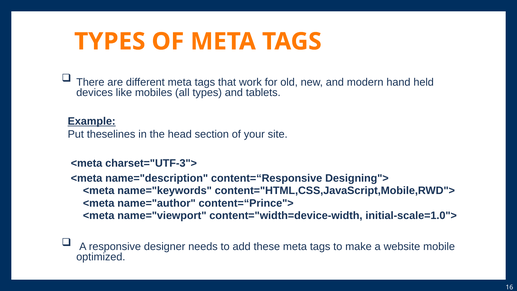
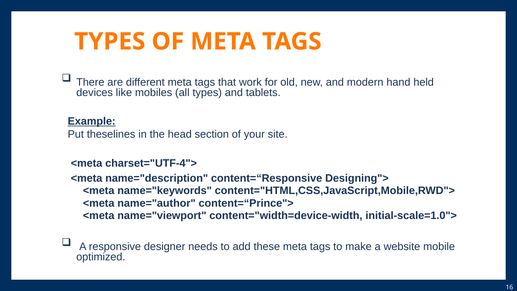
charset="UTF-3">: charset="UTF-3"> -> charset="UTF-4"> (151, 163)
